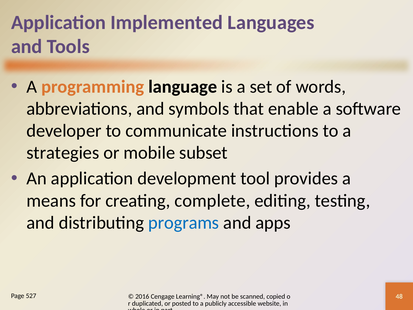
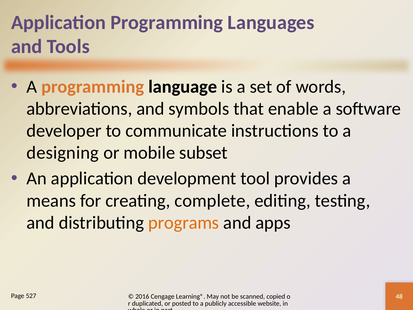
Application Implemented: Implemented -> Programming (167, 22)
strategies: strategies -> designing (63, 153)
programs colour: blue -> orange (184, 223)
